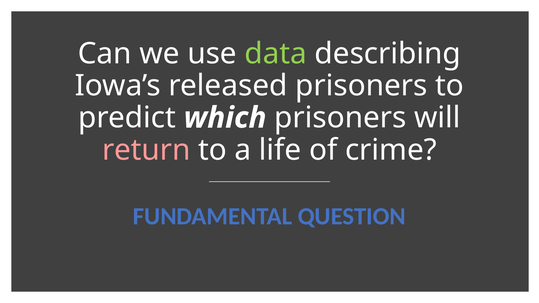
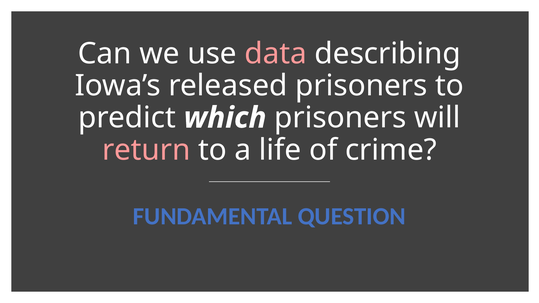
data colour: light green -> pink (276, 54)
